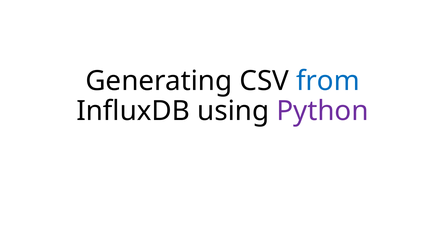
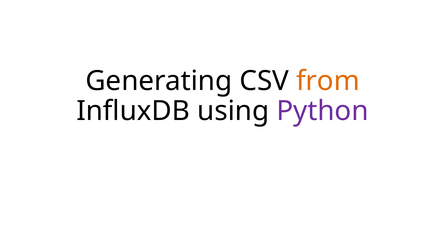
from colour: blue -> orange (328, 81)
